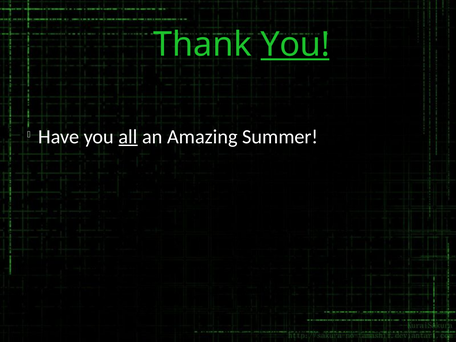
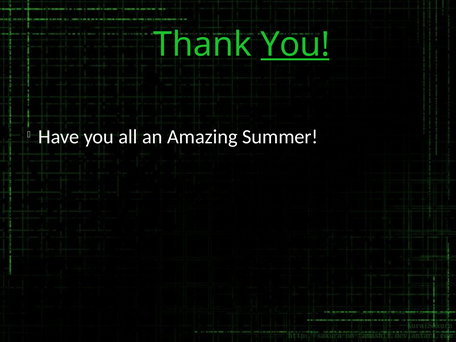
all underline: present -> none (128, 137)
